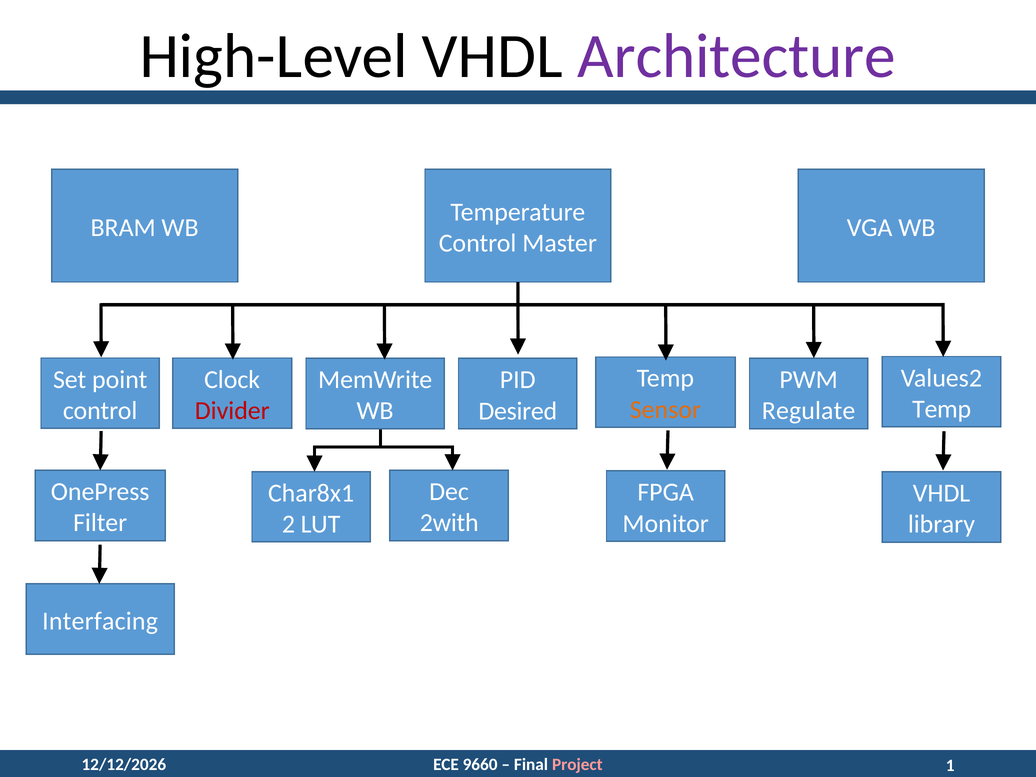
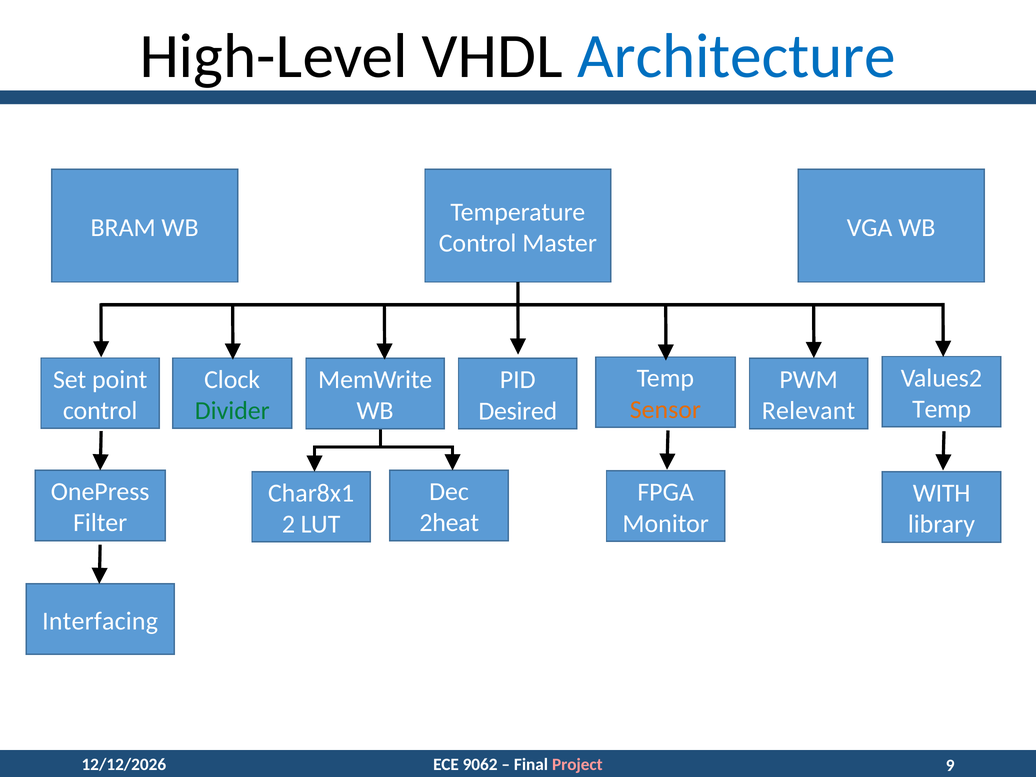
Architecture colour: purple -> blue (736, 56)
Divider colour: red -> green (232, 411)
Regulate: Regulate -> Relevant (809, 411)
VHDL: VHDL -> WITH (942, 493)
2with: 2with -> 2heat (449, 523)
1: 1 -> 9 (950, 766)
9660: 9660 -> 9062 (480, 765)
